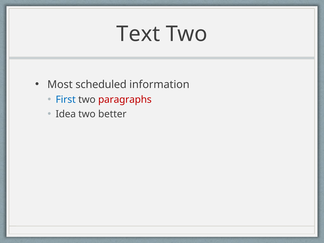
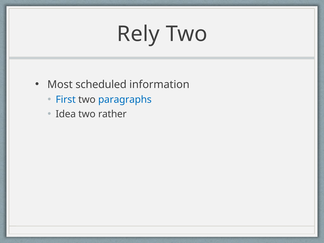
Text: Text -> Rely (138, 34)
paragraphs colour: red -> blue (125, 100)
better: better -> rather (112, 114)
